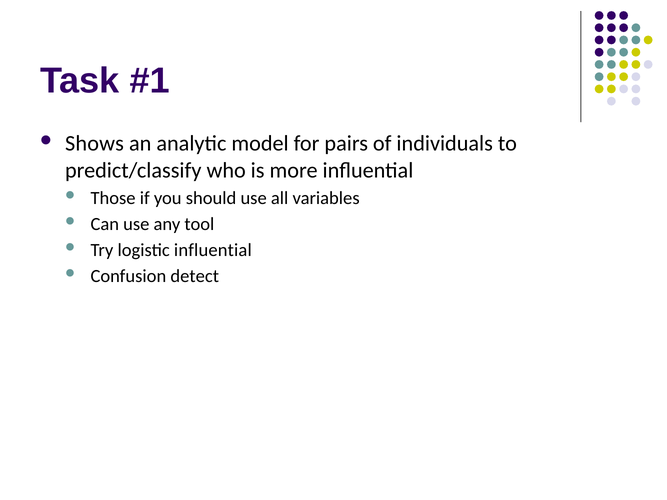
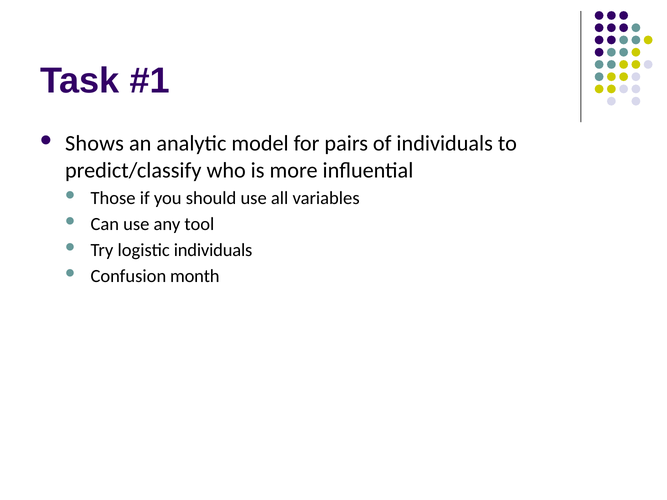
logistic influential: influential -> individuals (213, 250)
detect: detect -> month (195, 276)
